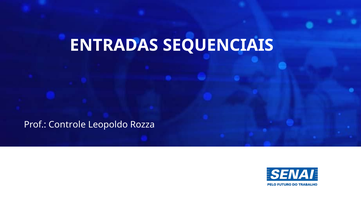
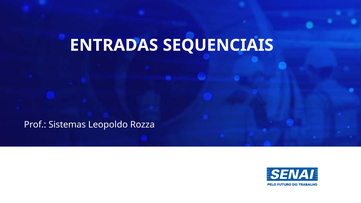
Controle: Controle -> Sistemas (67, 125)
